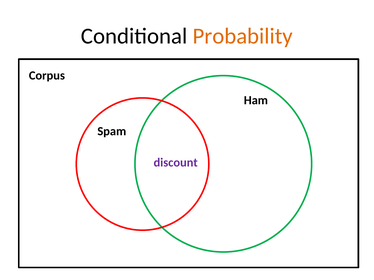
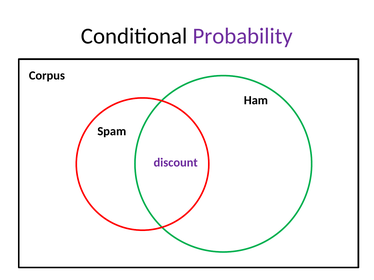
Probability colour: orange -> purple (243, 36)
